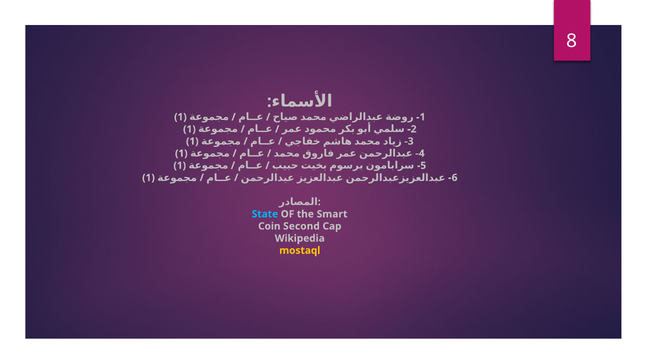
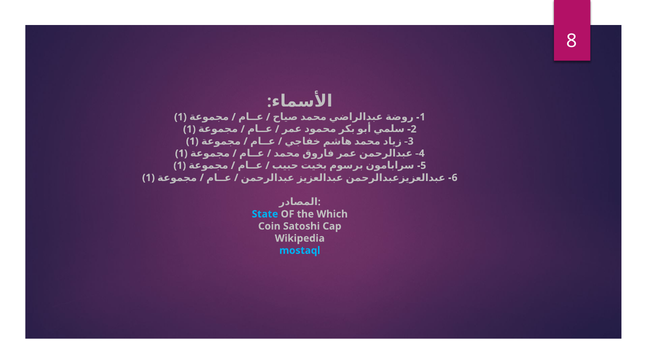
Smart: Smart -> Which (332, 214)
Second: Second -> Satoshi (302, 226)
mostaql colour: yellow -> light blue (300, 250)
